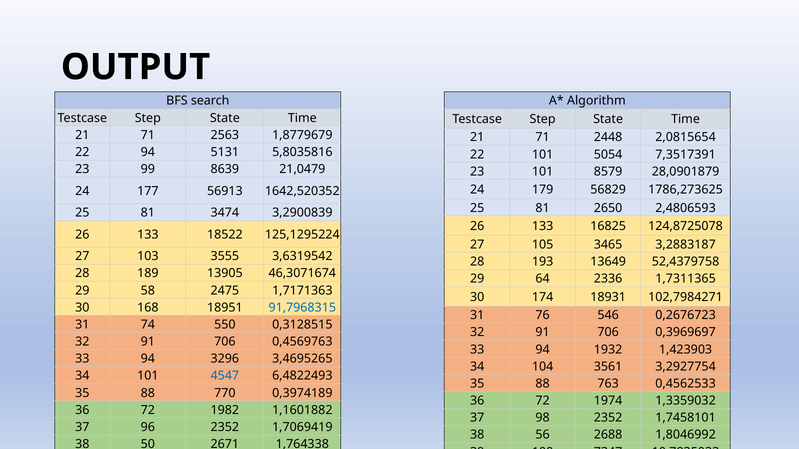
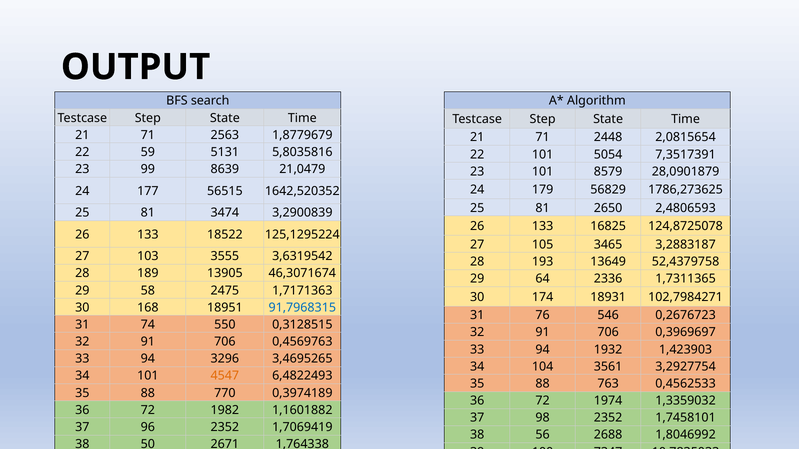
22 94: 94 -> 59 (148, 152)
56913: 56913 -> 56515 (225, 191)
4547 colour: blue -> orange (225, 376)
